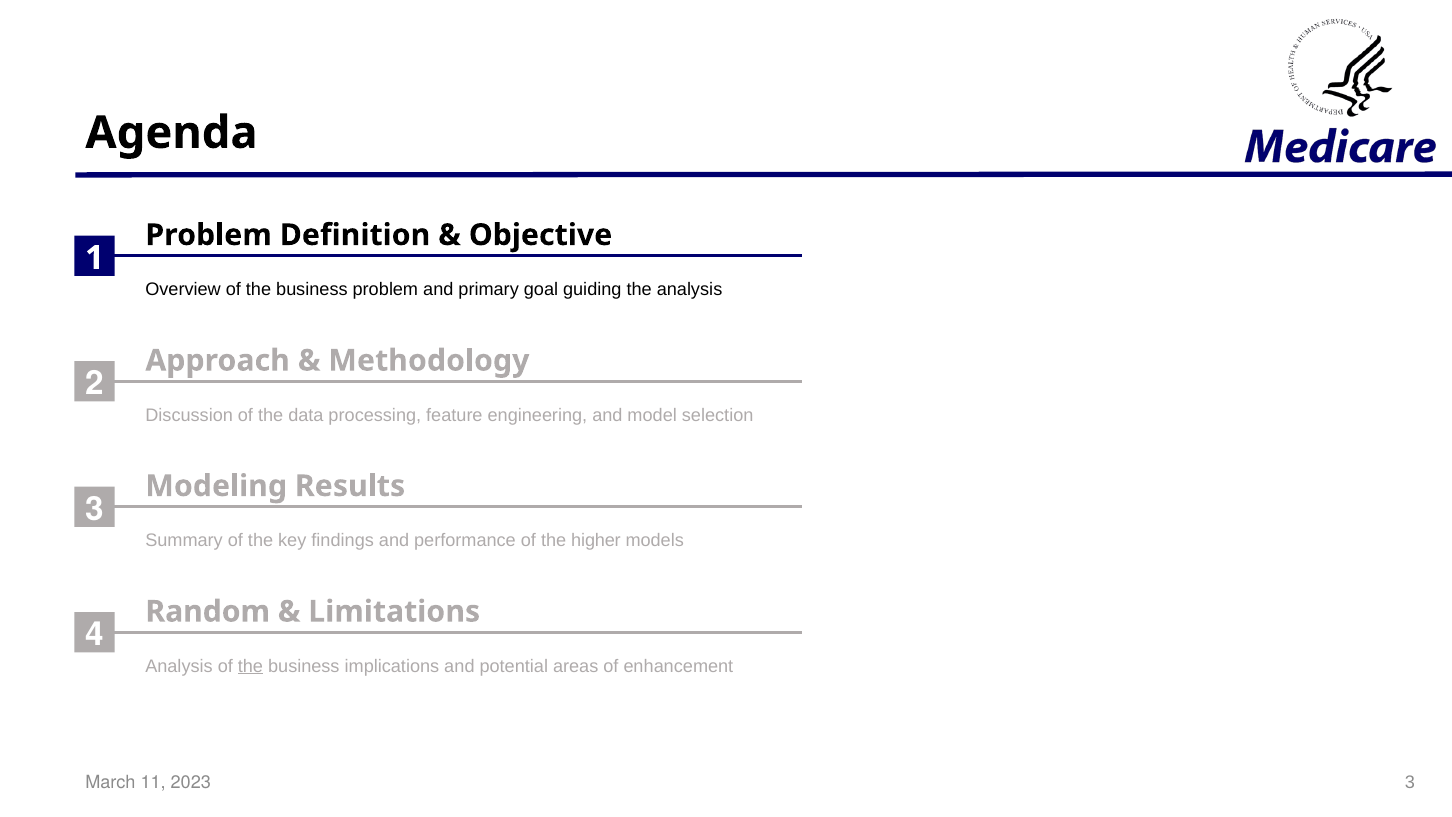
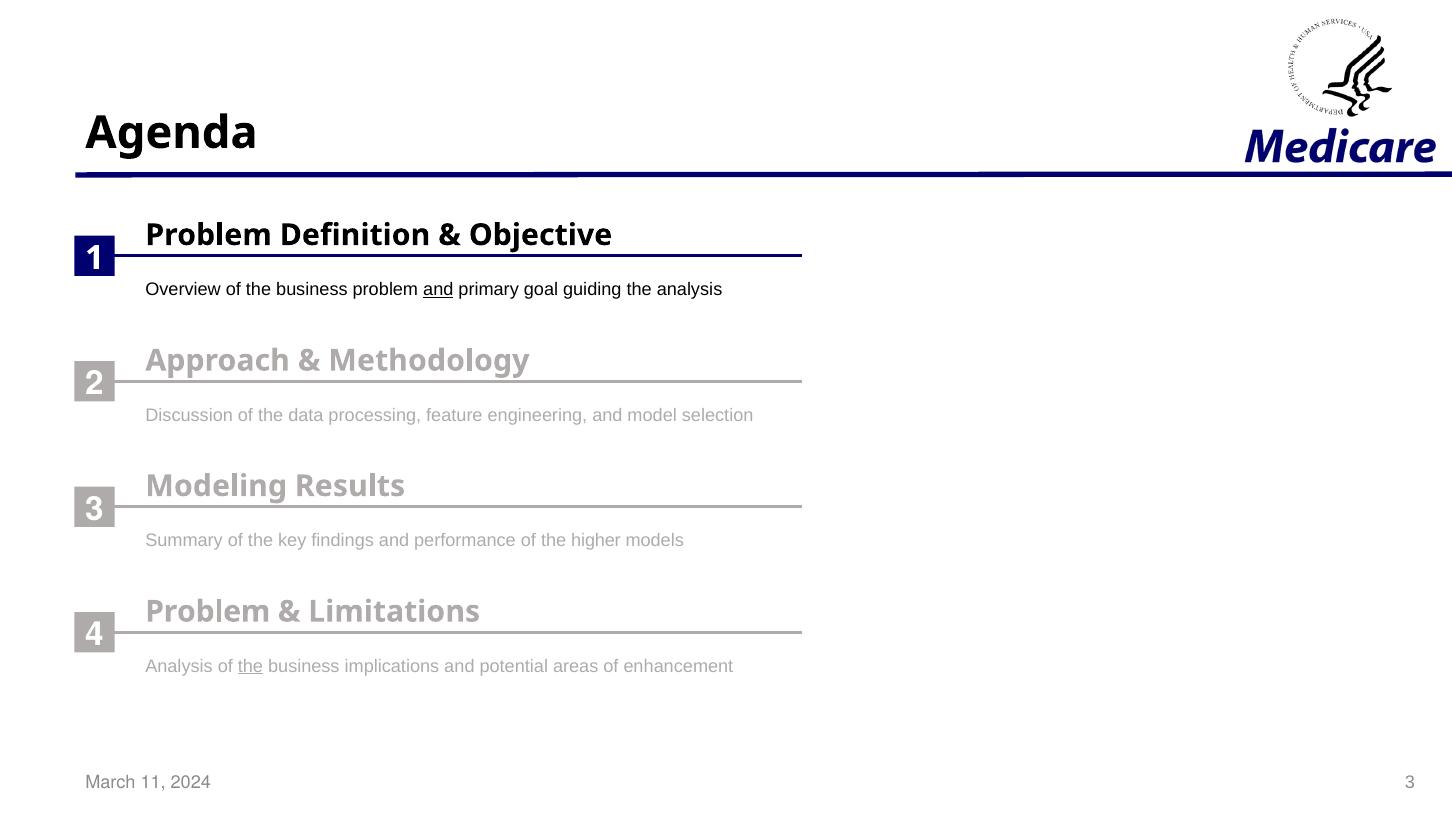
and underline: none -> present (438, 290)
Random: Random -> Problem (208, 611)
2023: 2023 -> 2024 (191, 782)
